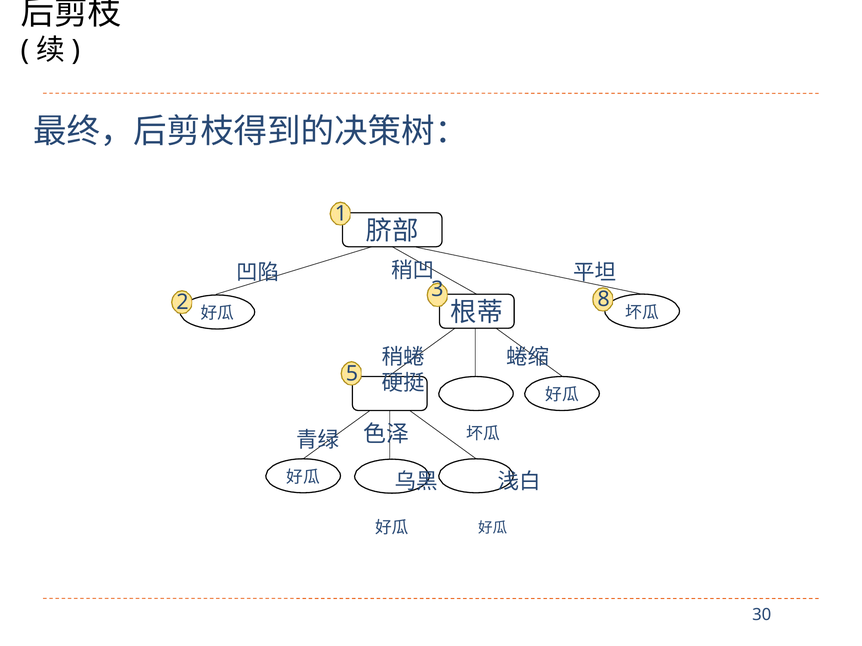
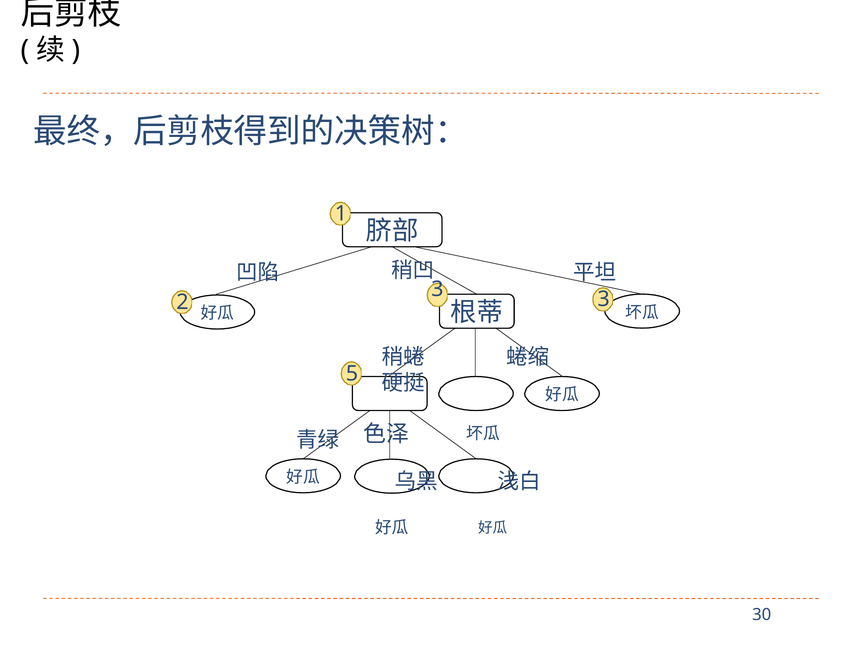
8: 8 -> 3 (604, 300)
